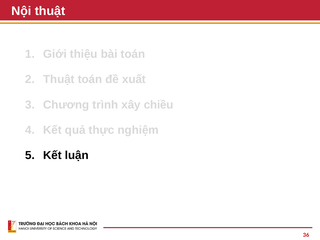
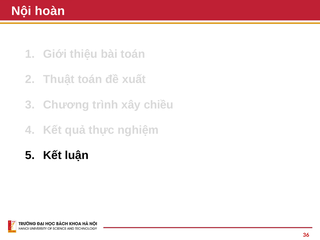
Nội thuật: thuật -> hoàn (50, 11)
